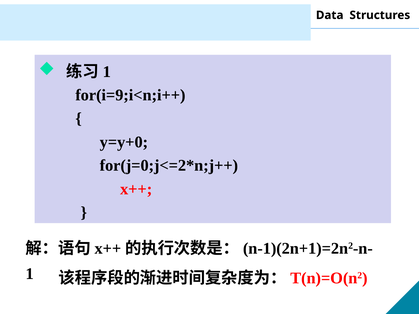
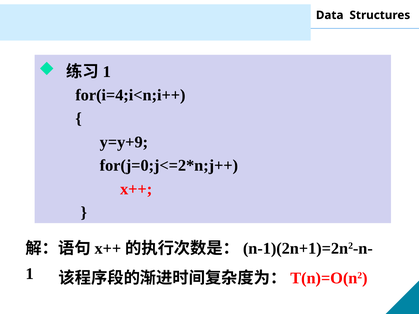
for(i=9;i<n;i++: for(i=9;i<n;i++ -> for(i=4;i<n;i++ (130, 95)
y=y+0: y=y+0 -> y=y+9 (124, 142)
